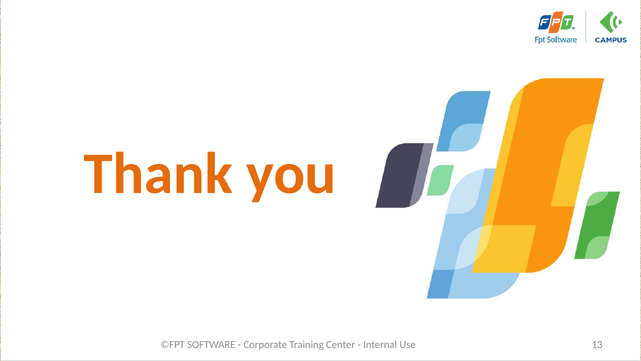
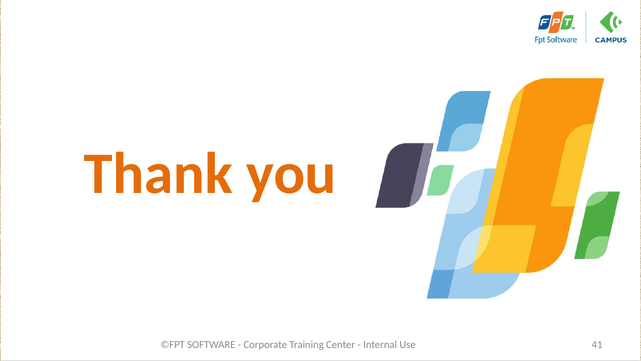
13: 13 -> 41 (597, 344)
